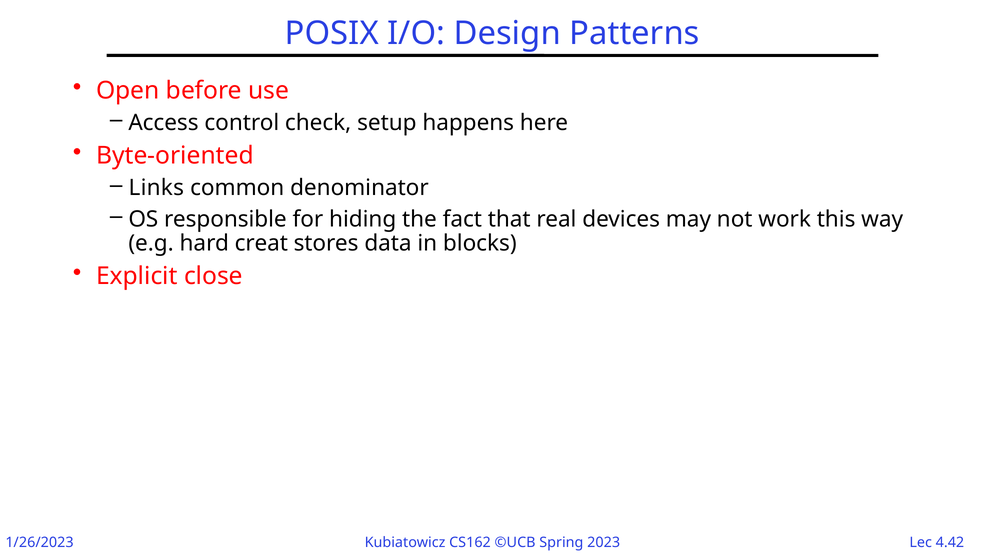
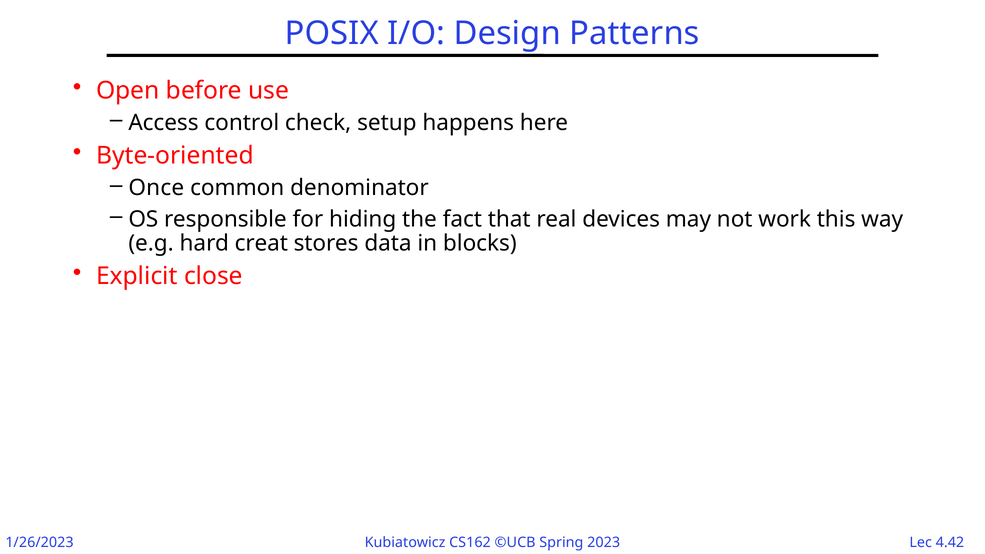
Links: Links -> Once (156, 188)
